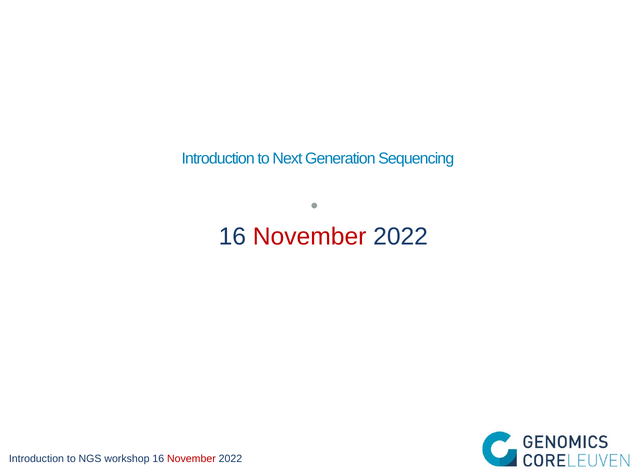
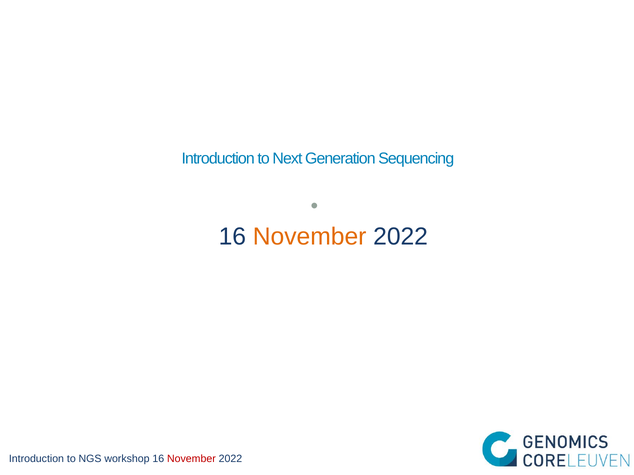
November colour: red -> orange (310, 237)
